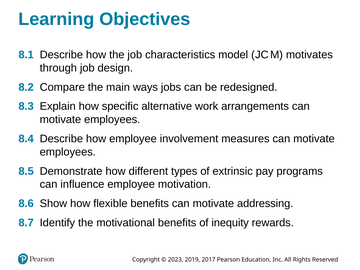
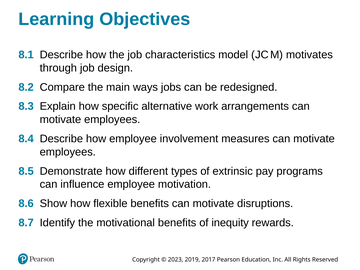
addressing: addressing -> disruptions (265, 204)
